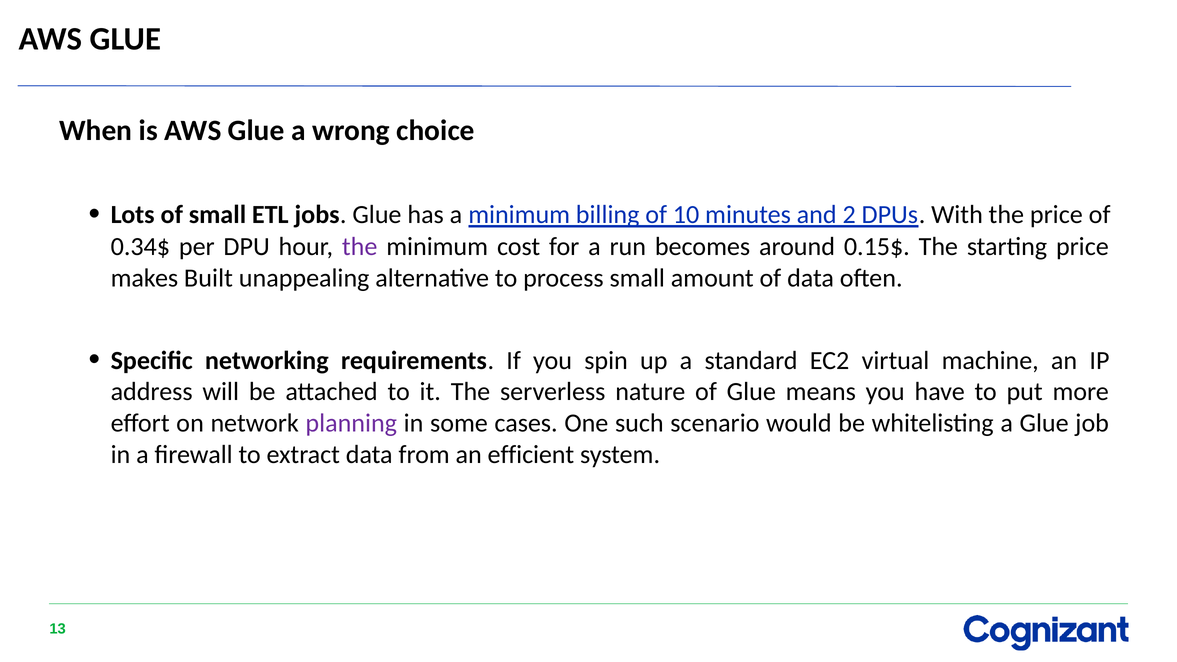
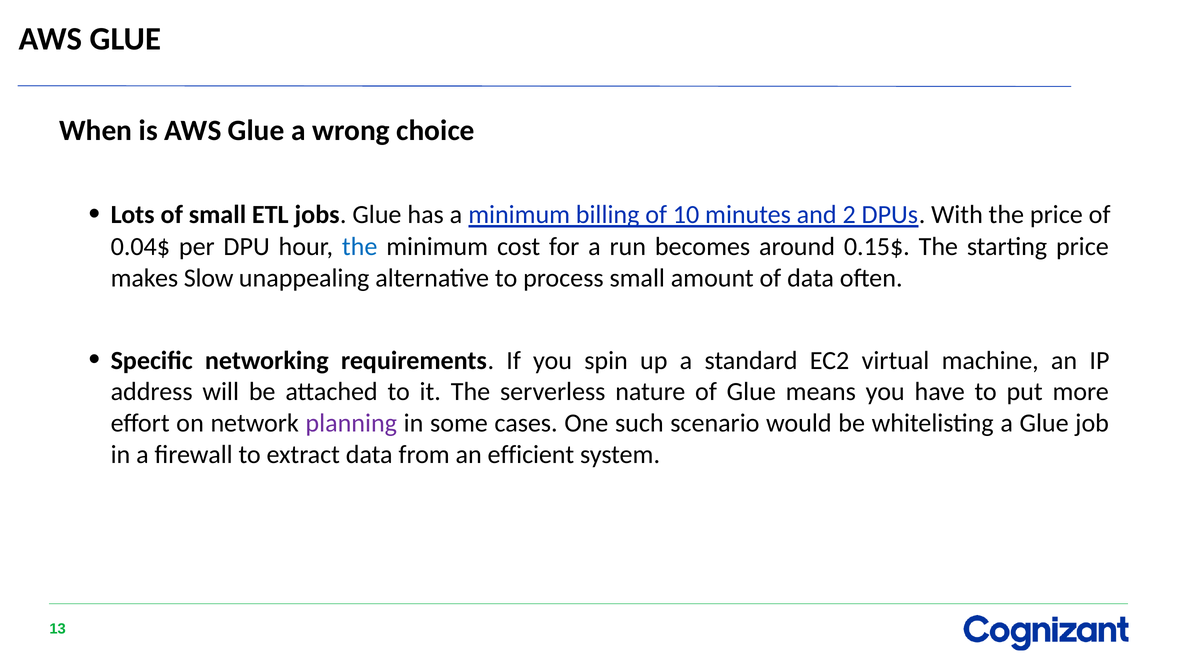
0.34$: 0.34$ -> 0.04$ (140, 247)
the colour: purple -> blue (360, 247)
Built: Built -> Slow (209, 278)
